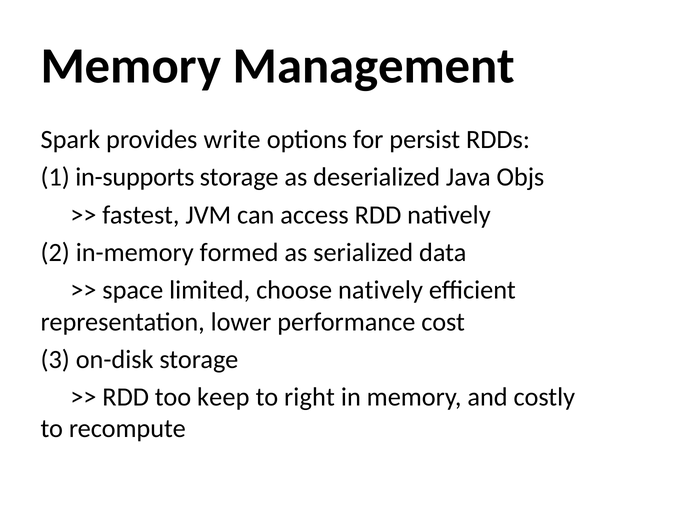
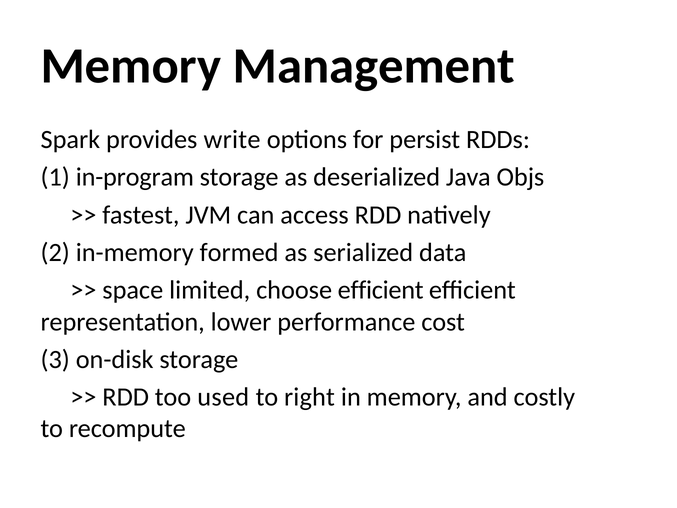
in-supports: in-supports -> in-program (135, 177)
choose natively: natively -> efficient (381, 290)
keep: keep -> used (223, 397)
